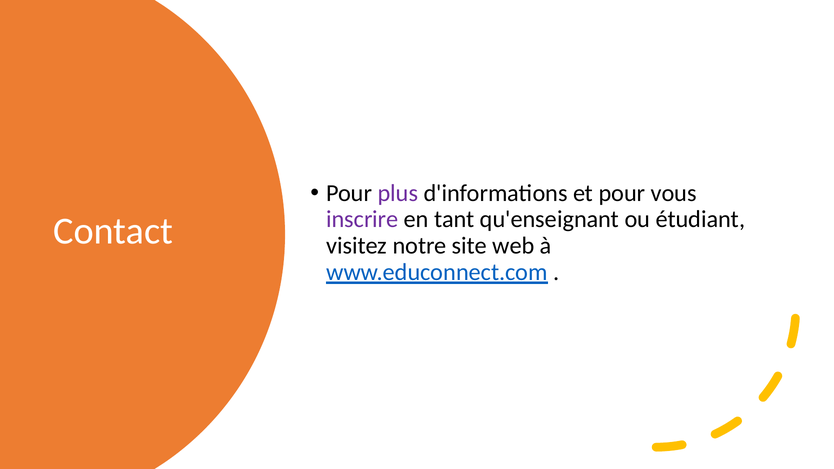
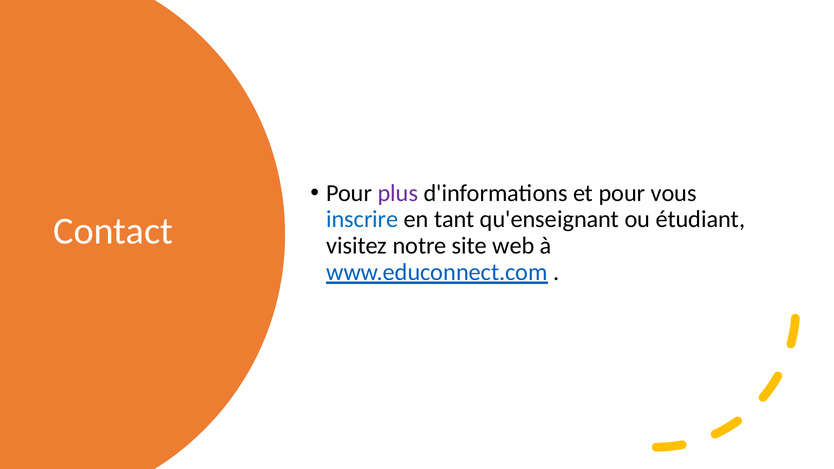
inscrire colour: purple -> blue (362, 219)
